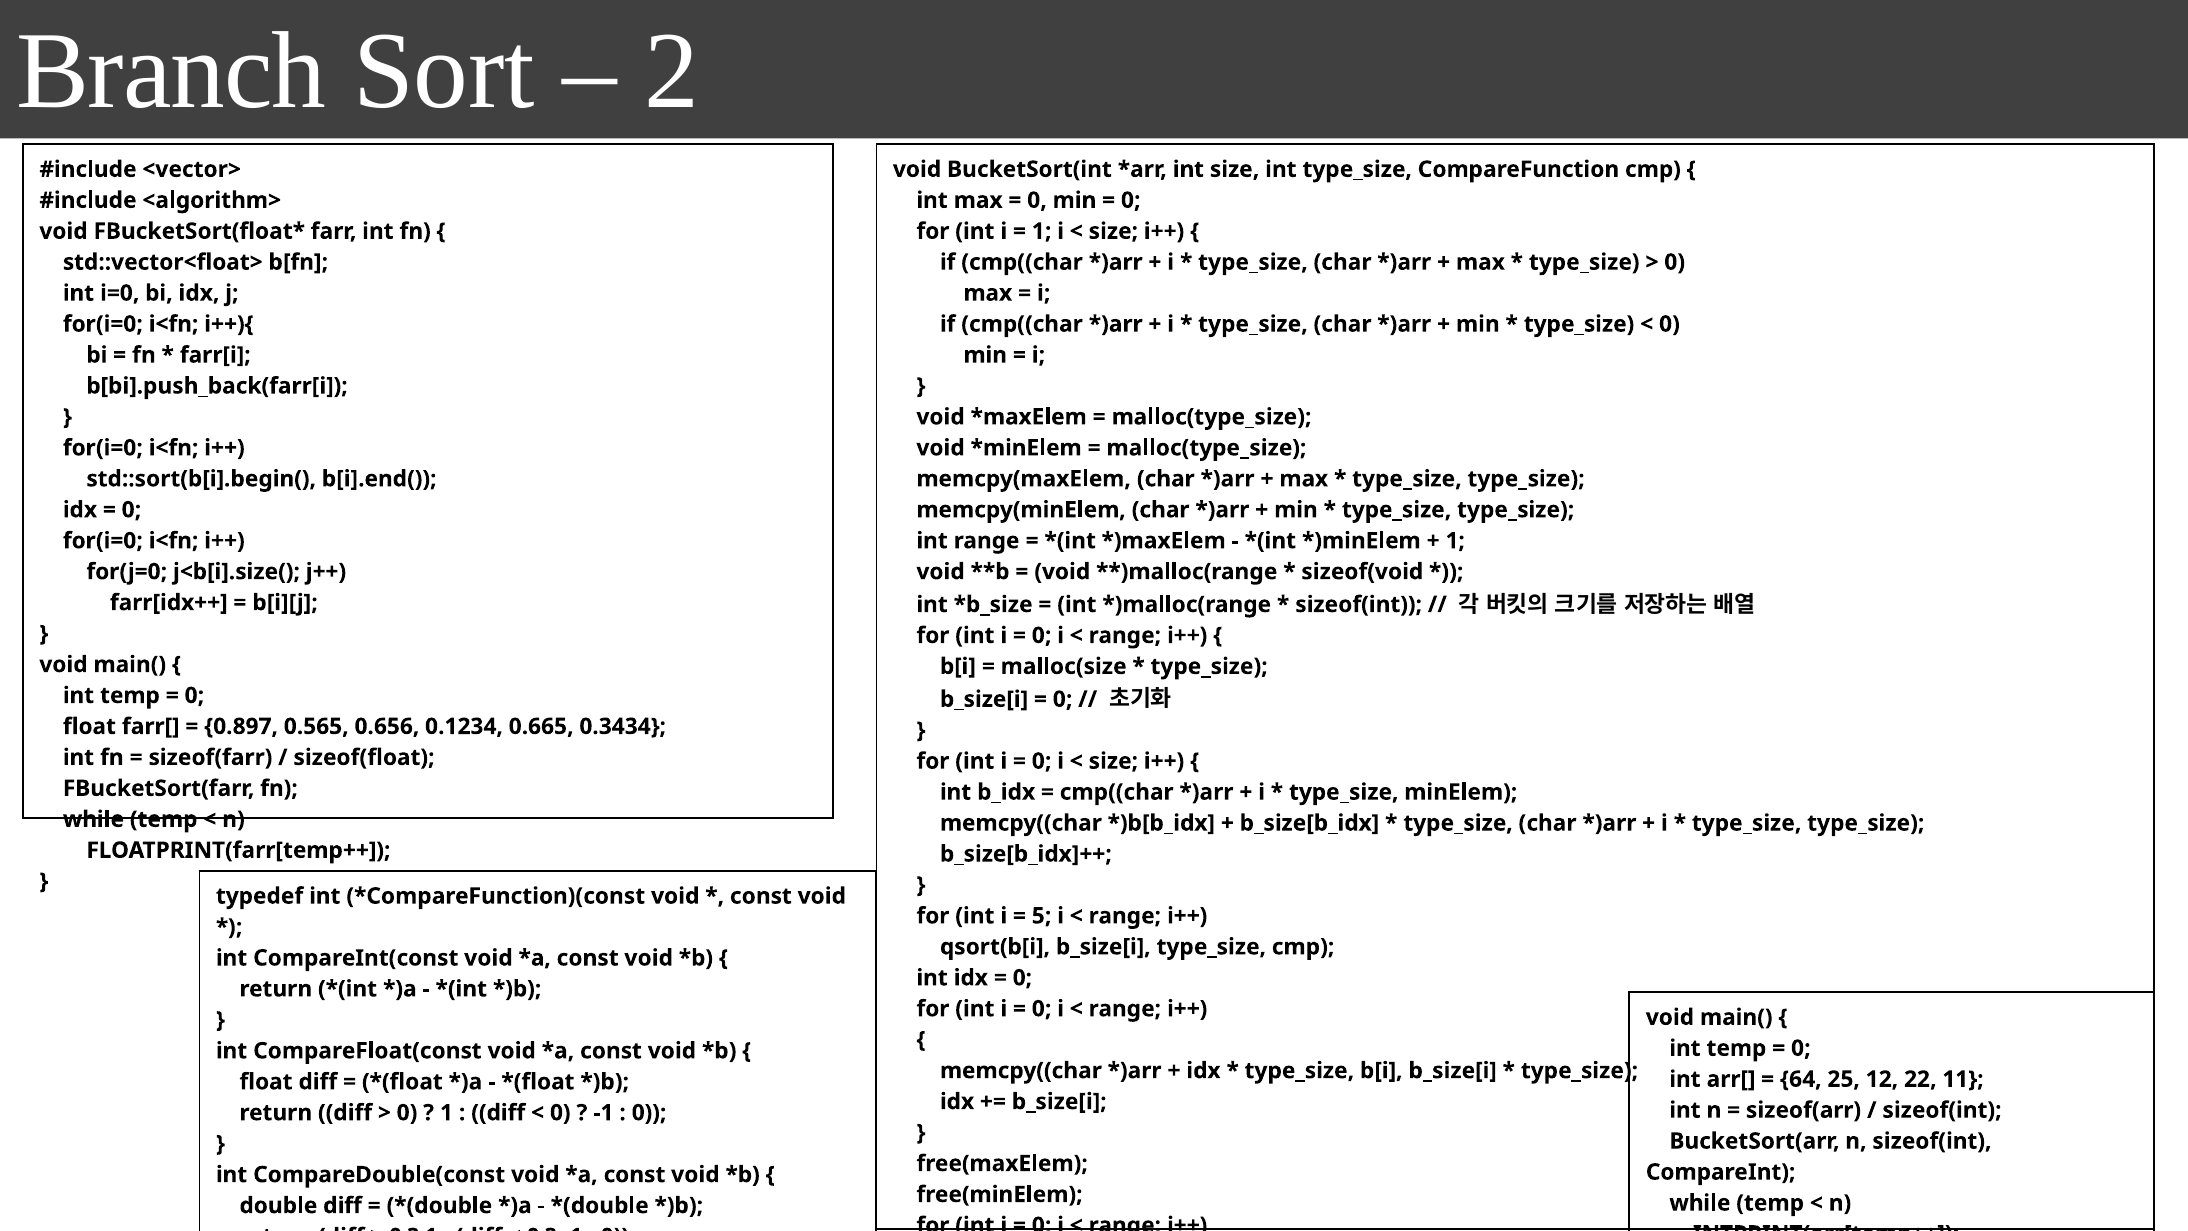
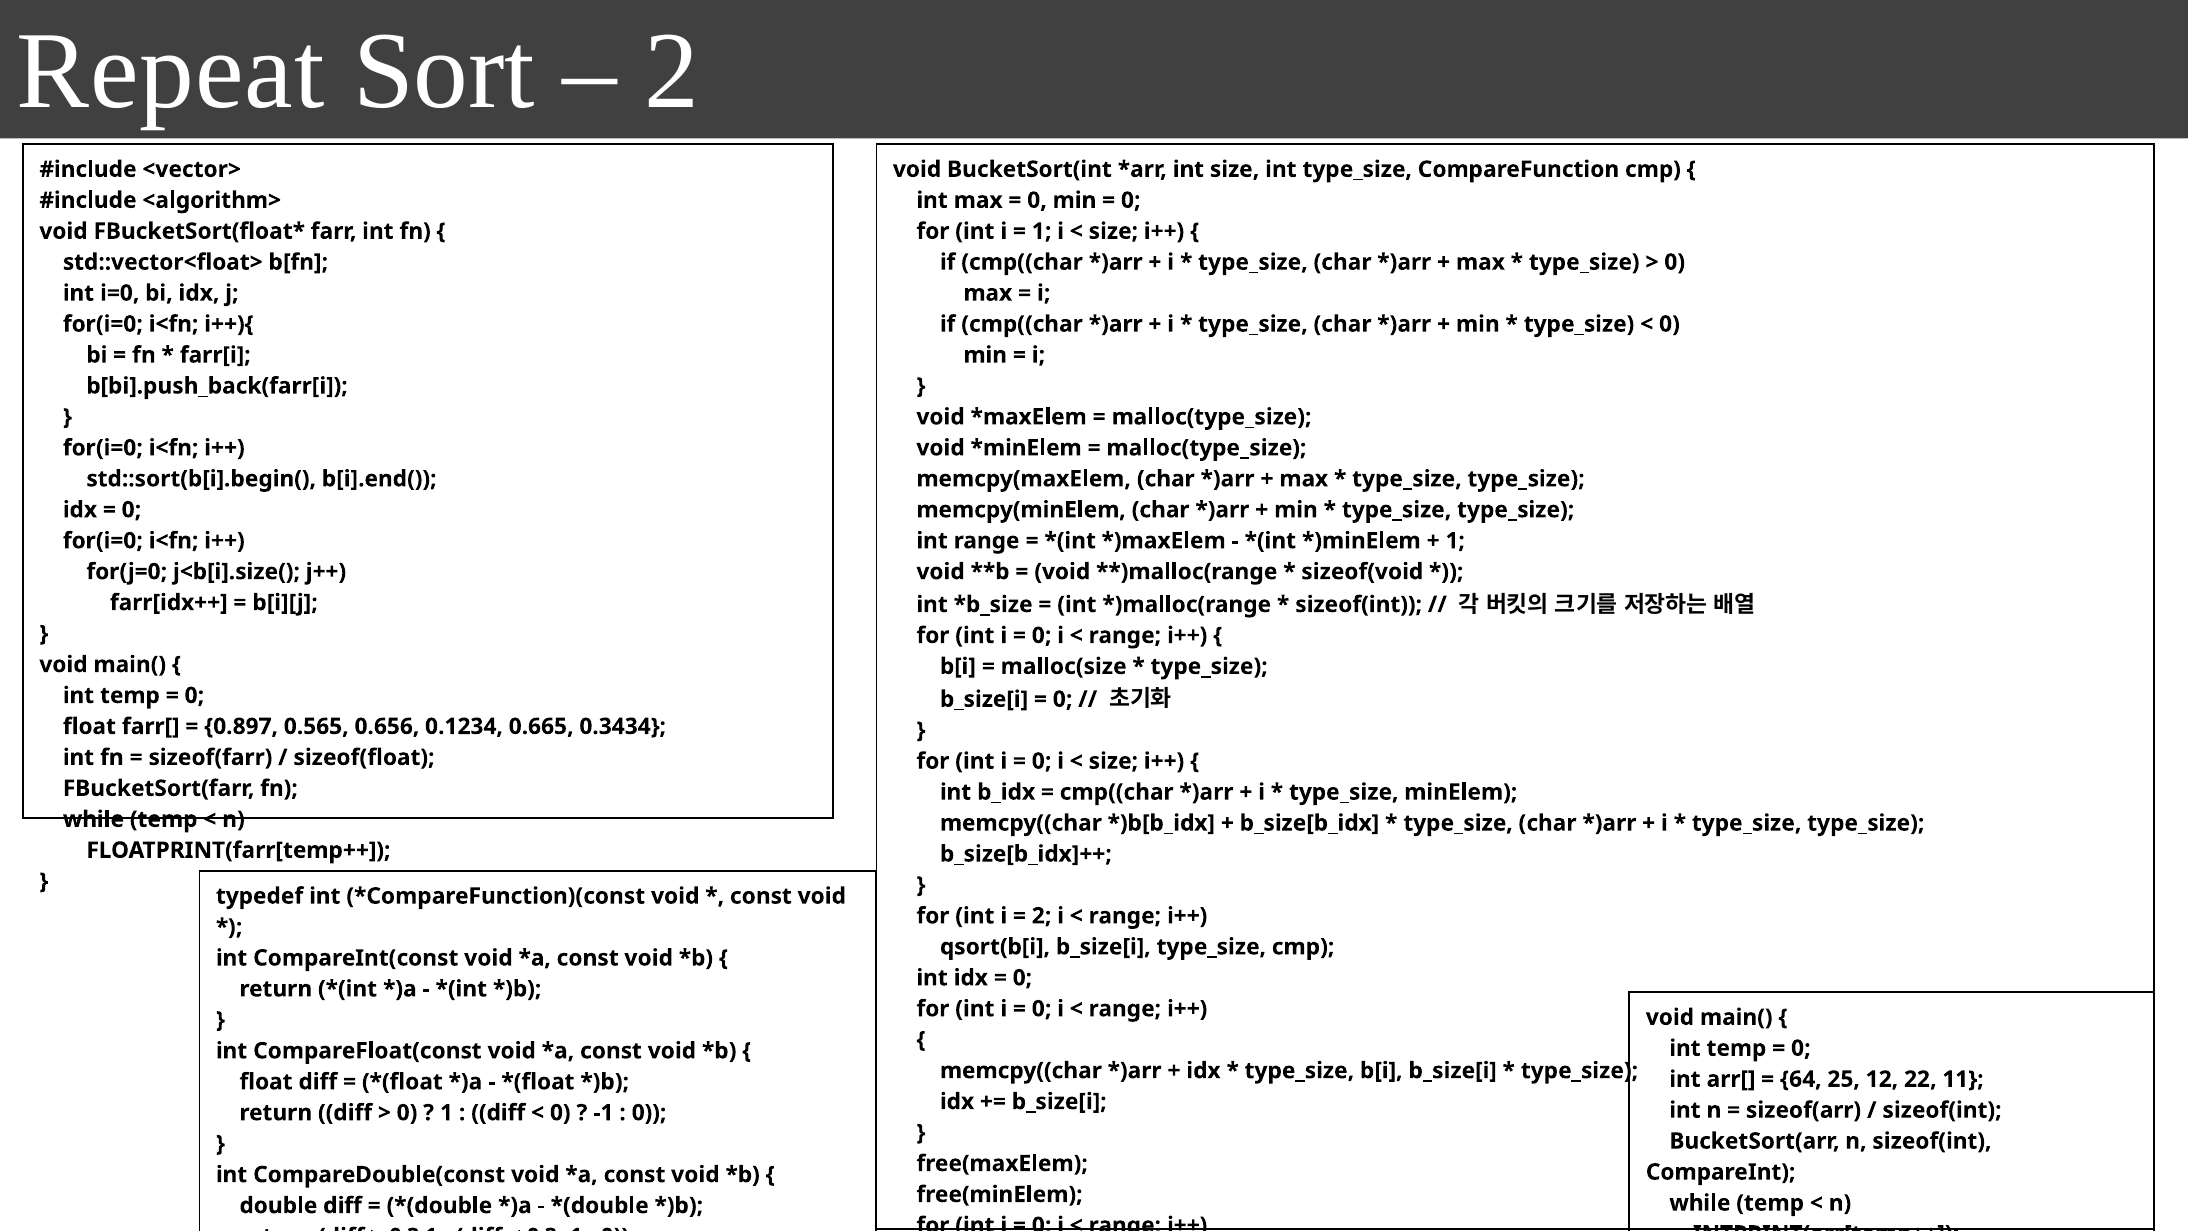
Branch: Branch -> Repeat (170, 71)
5: 5 -> 2 (1042, 916)
